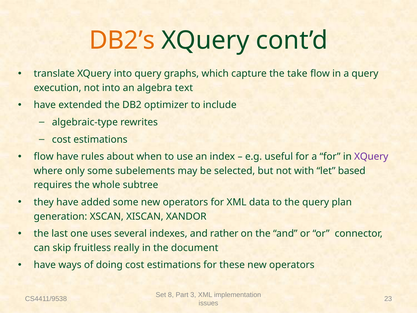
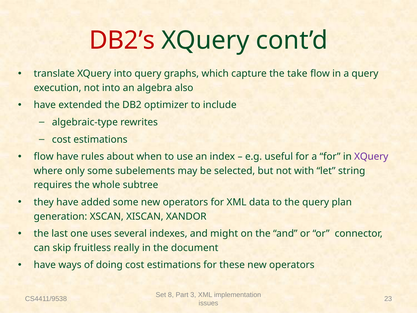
DB2’s colour: orange -> red (122, 40)
text: text -> also (184, 88)
based: based -> string (352, 171)
rather: rather -> might (224, 233)
